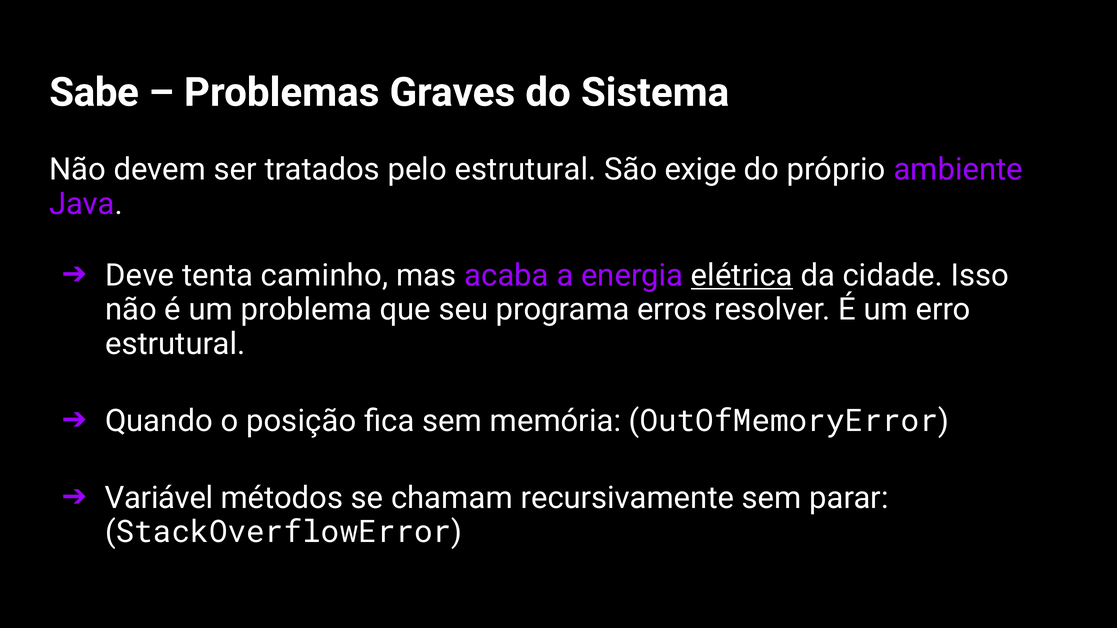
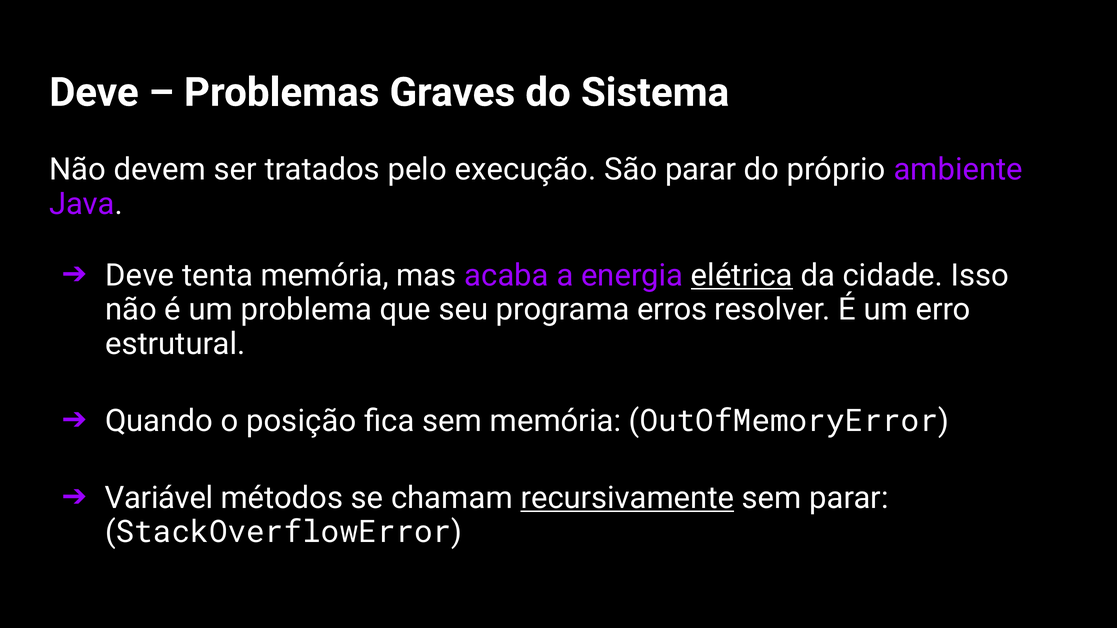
Sabe: Sabe -> Deve (94, 93)
pelo estrutural: estrutural -> execução (525, 170)
São exige: exige -> parar (701, 170)
tenta caminho: caminho -> memória (325, 276)
recursivamente underline: none -> present (627, 498)
